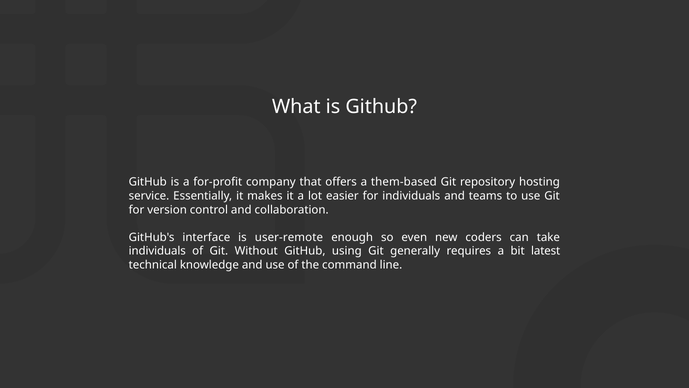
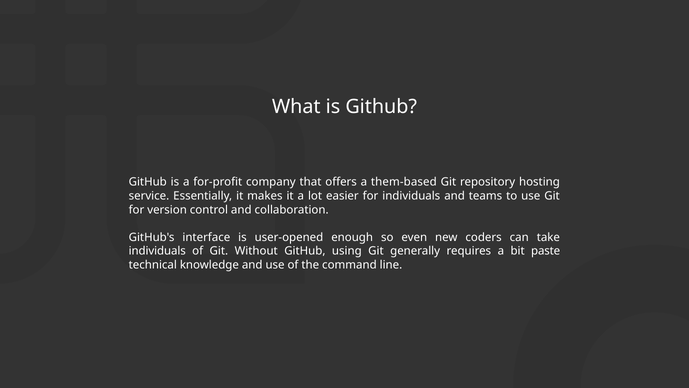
user-remote: user-remote -> user-opened (289, 237)
latest: latest -> paste (546, 251)
